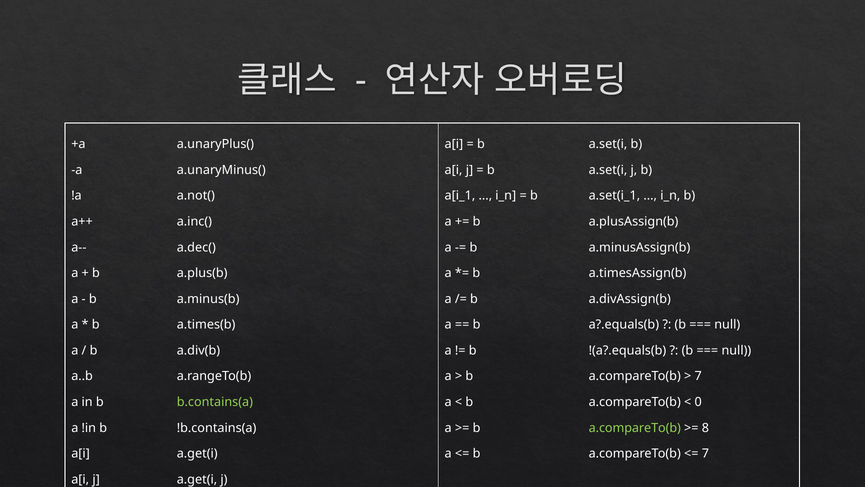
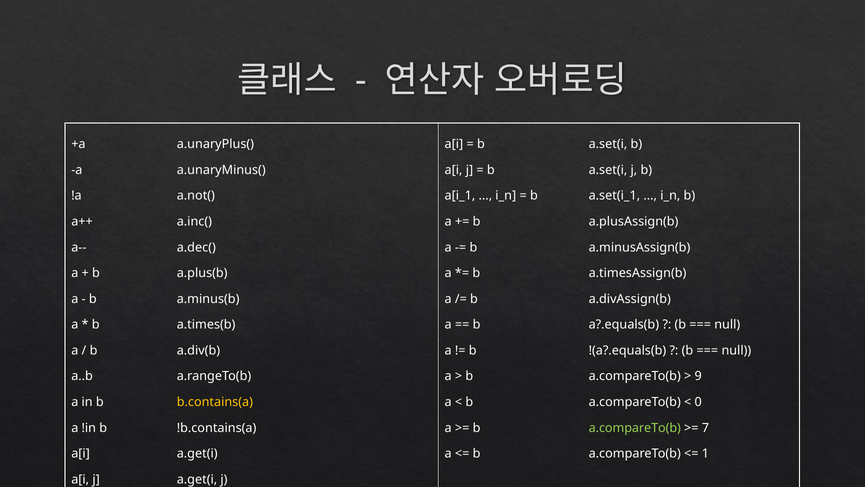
7: 7 -> 9 (698, 376)
b.contains(a colour: light green -> yellow (215, 402)
8: 8 -> 7 (705, 428)
7: 7 -> 1 (705, 453)
